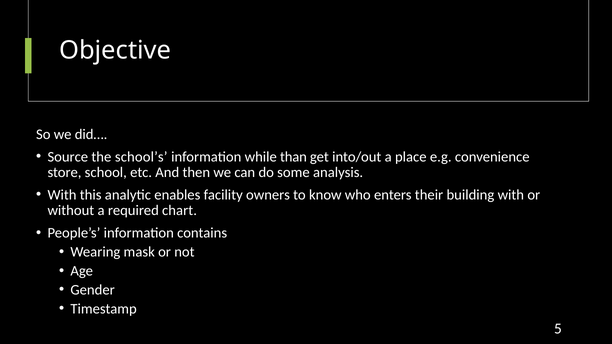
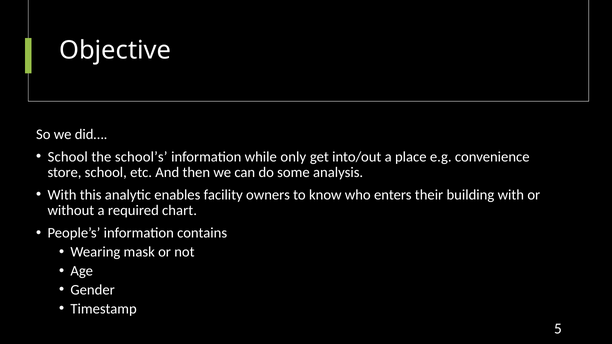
Source: Source -> School (68, 157)
than: than -> only (293, 157)
